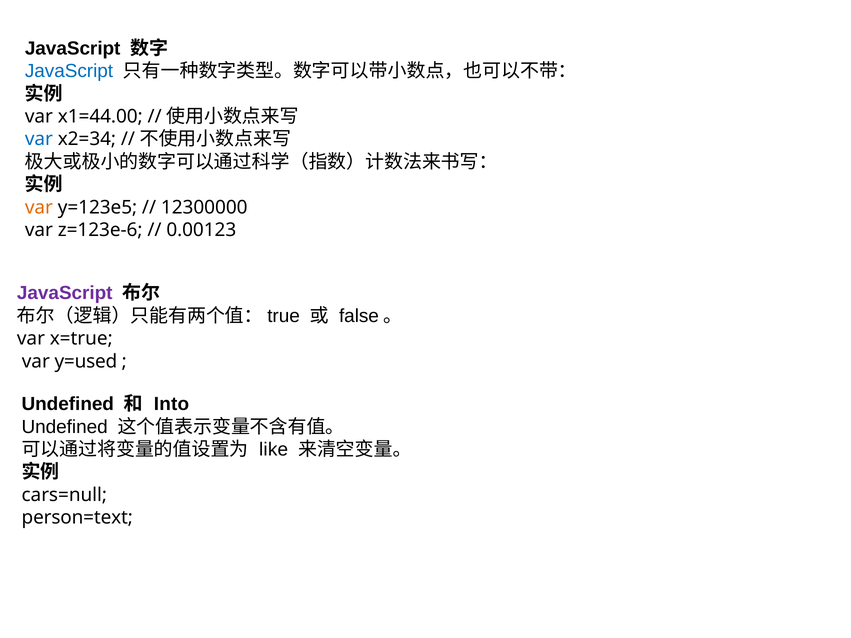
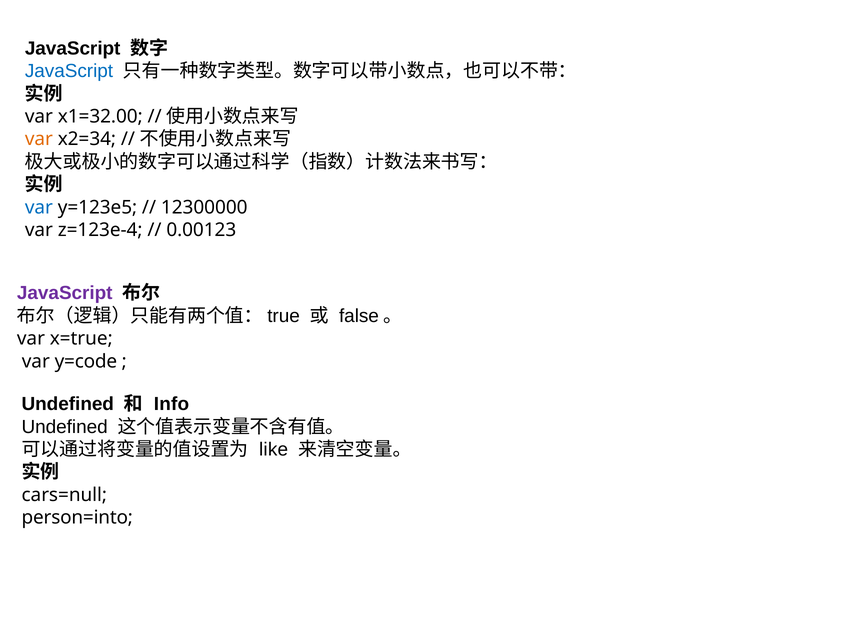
x1=44.00: x1=44.00 -> x1=32.00 (100, 117)
var colour: blue -> orange (39, 139)
var colour: orange -> blue (39, 207)
z=123e-6: z=123e-6 -> z=123e-4 (100, 230)
y=used: y=used -> y=code (86, 361)
Into: Into -> Info (171, 404)
person=text: person=text -> person=into (77, 518)
